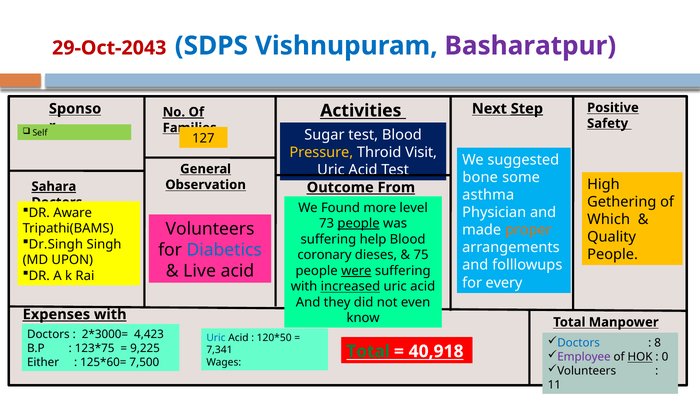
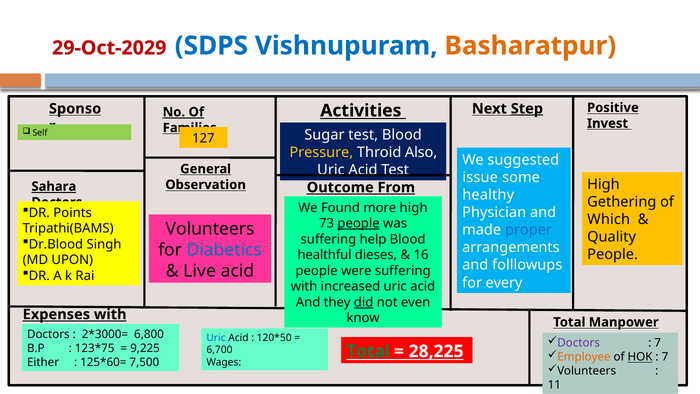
29-Oct-2043: 29-Oct-2043 -> 29-Oct-2029 (109, 48)
Basharatpur colour: purple -> orange (530, 46)
Safety: Safety -> Invest (608, 123)
Visit: Visit -> Also (421, 152)
bone: bone -> issue (480, 177)
asthma: asthma -> healthy (488, 195)
level: level -> high (414, 208)
Aware: Aware -> Points (73, 213)
proper colour: orange -> blue (528, 230)
Dr.Singh: Dr.Singh -> Dr.Blood (56, 244)
coronary: coronary -> healthful (325, 255)
75: 75 -> 16 (421, 255)
were underline: present -> none (356, 271)
increased underline: present -> none (350, 286)
did underline: none -> present (364, 302)
4,423: 4,423 -> 6,800 (149, 334)
Doctors colour: blue -> purple (579, 343)
8: 8 -> 7 (658, 343)
7,341: 7,341 -> 6,700 (219, 350)
Employee colour: purple -> orange (584, 357)
0: 0 -> 7 (665, 357)
40,918: 40,918 -> 28,225 (436, 351)
